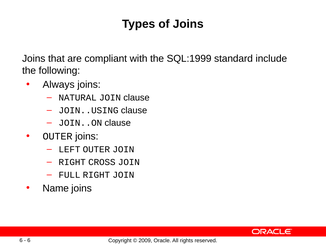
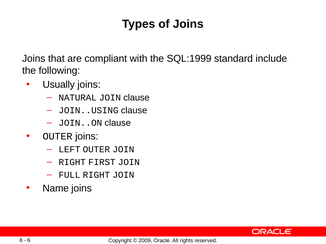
Always: Always -> Usually (59, 85)
CROSS: CROSS -> FIRST (102, 162)
